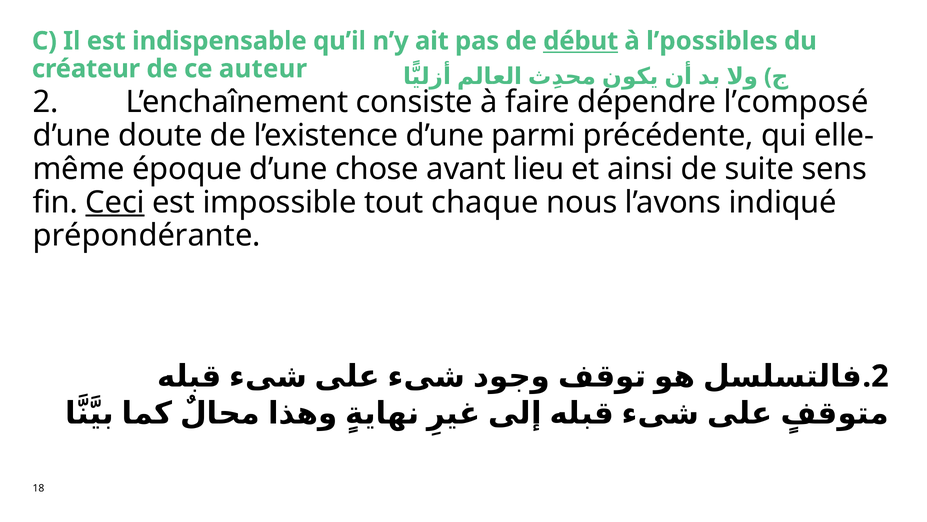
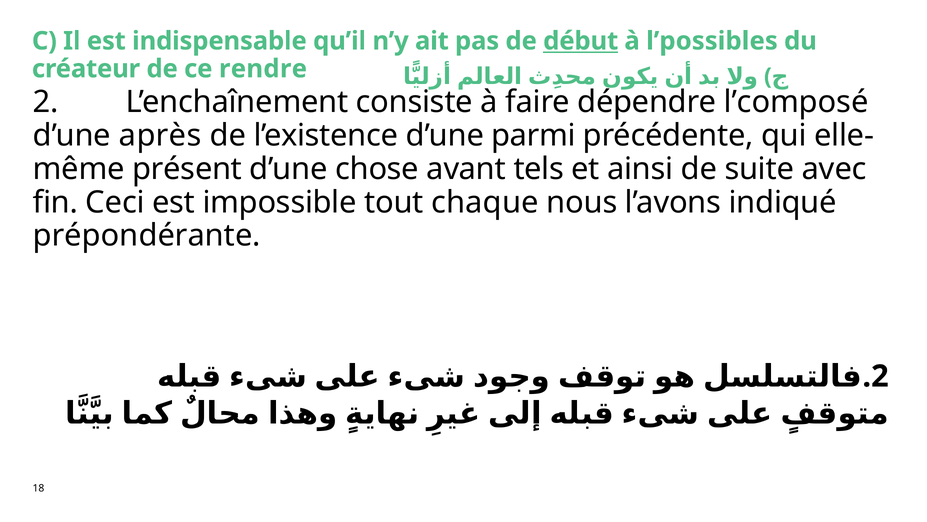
auteur: auteur -> rendre (263, 69)
doute: doute -> après (160, 135)
époque: époque -> présent (187, 169)
lieu: lieu -> tels (539, 169)
sens: sens -> avec (834, 169)
Ceci underline: present -> none (115, 202)
